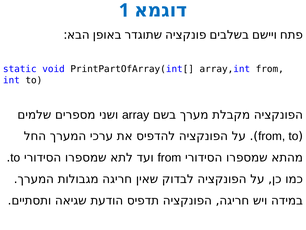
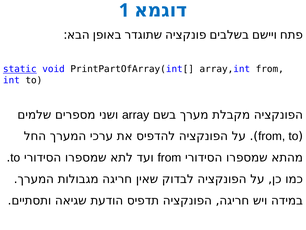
static underline: none -> present (20, 69)
